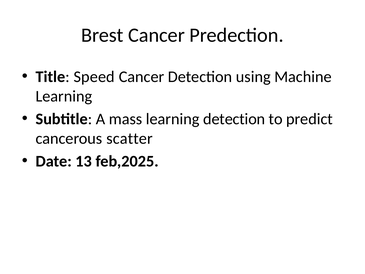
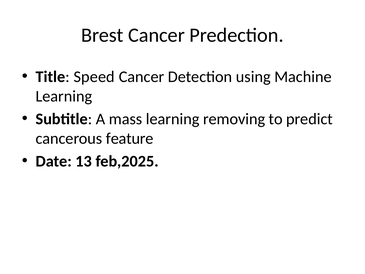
learning detection: detection -> removing (234, 119)
scatter: scatter -> feature (130, 138)
